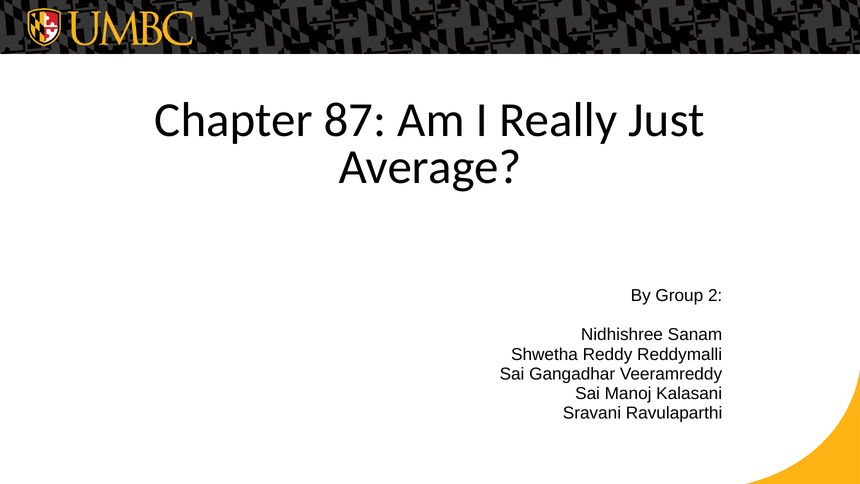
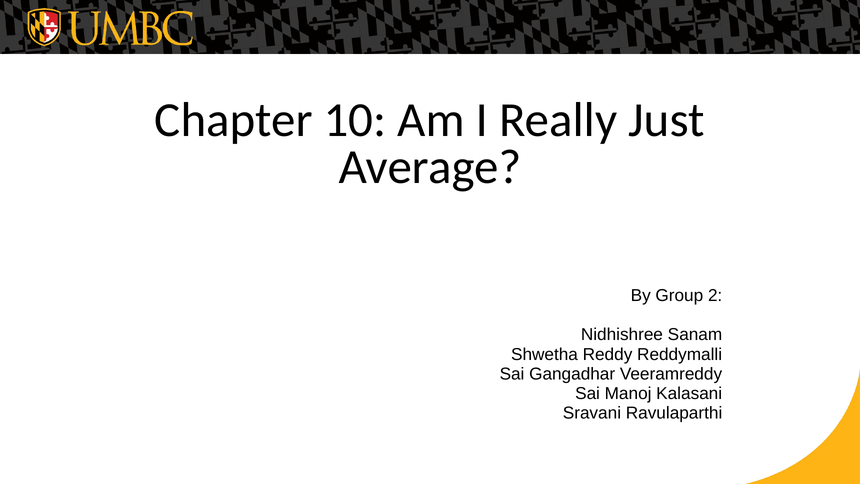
87: 87 -> 10 (355, 120)
